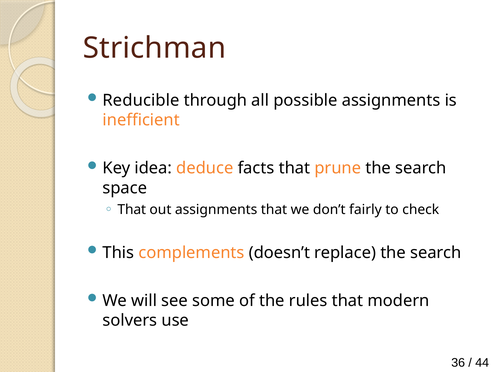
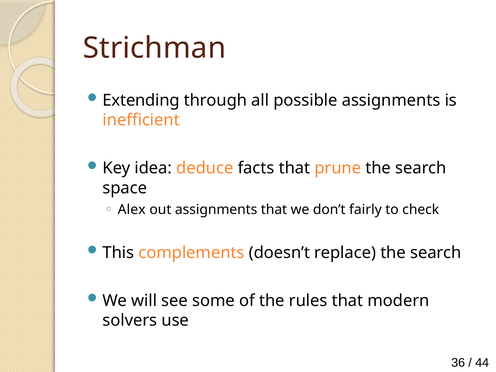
Reducible: Reducible -> Extending (141, 100)
That: That -> Alex (132, 210)
